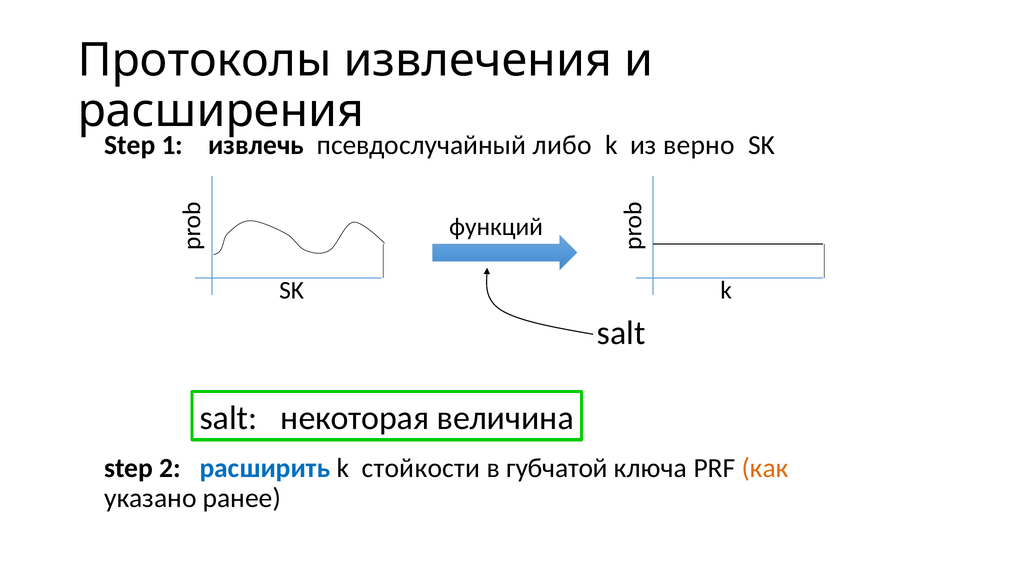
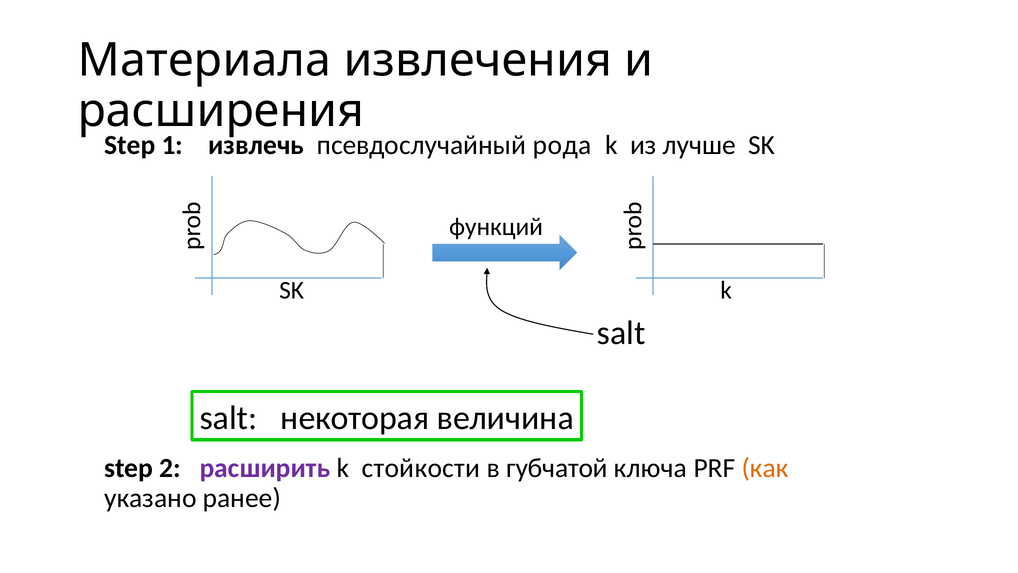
Протоколы: Протоколы -> Материала (204, 60)
либо: либо -> рода (562, 145)
верно: верно -> лучше (699, 145)
расширить colour: blue -> purple (265, 468)
